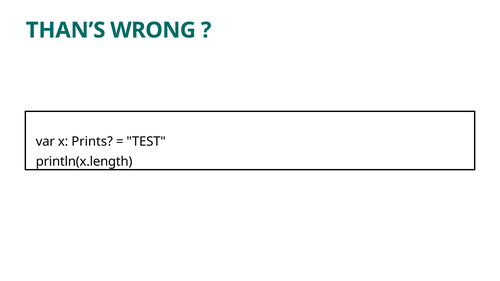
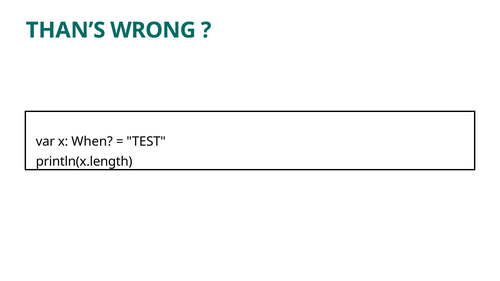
Prints: Prints -> When (92, 142)
